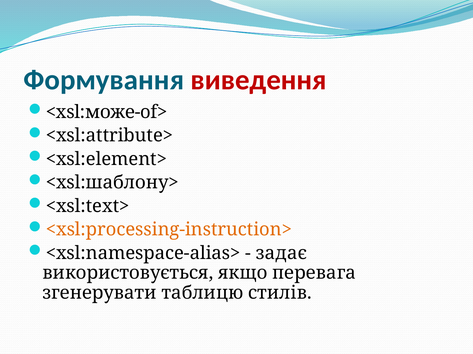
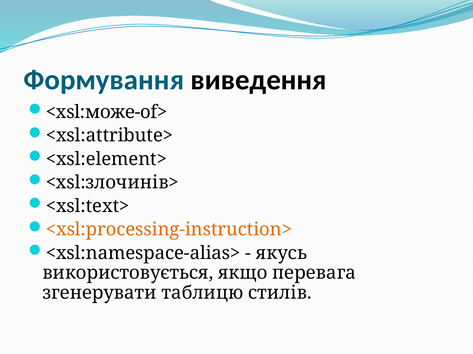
виведення colour: red -> black (259, 80)
<xsl:шаблону>: <xsl:шаблону> -> <xsl:злочинів> (112, 183)
задає: задає -> якусь (281, 254)
